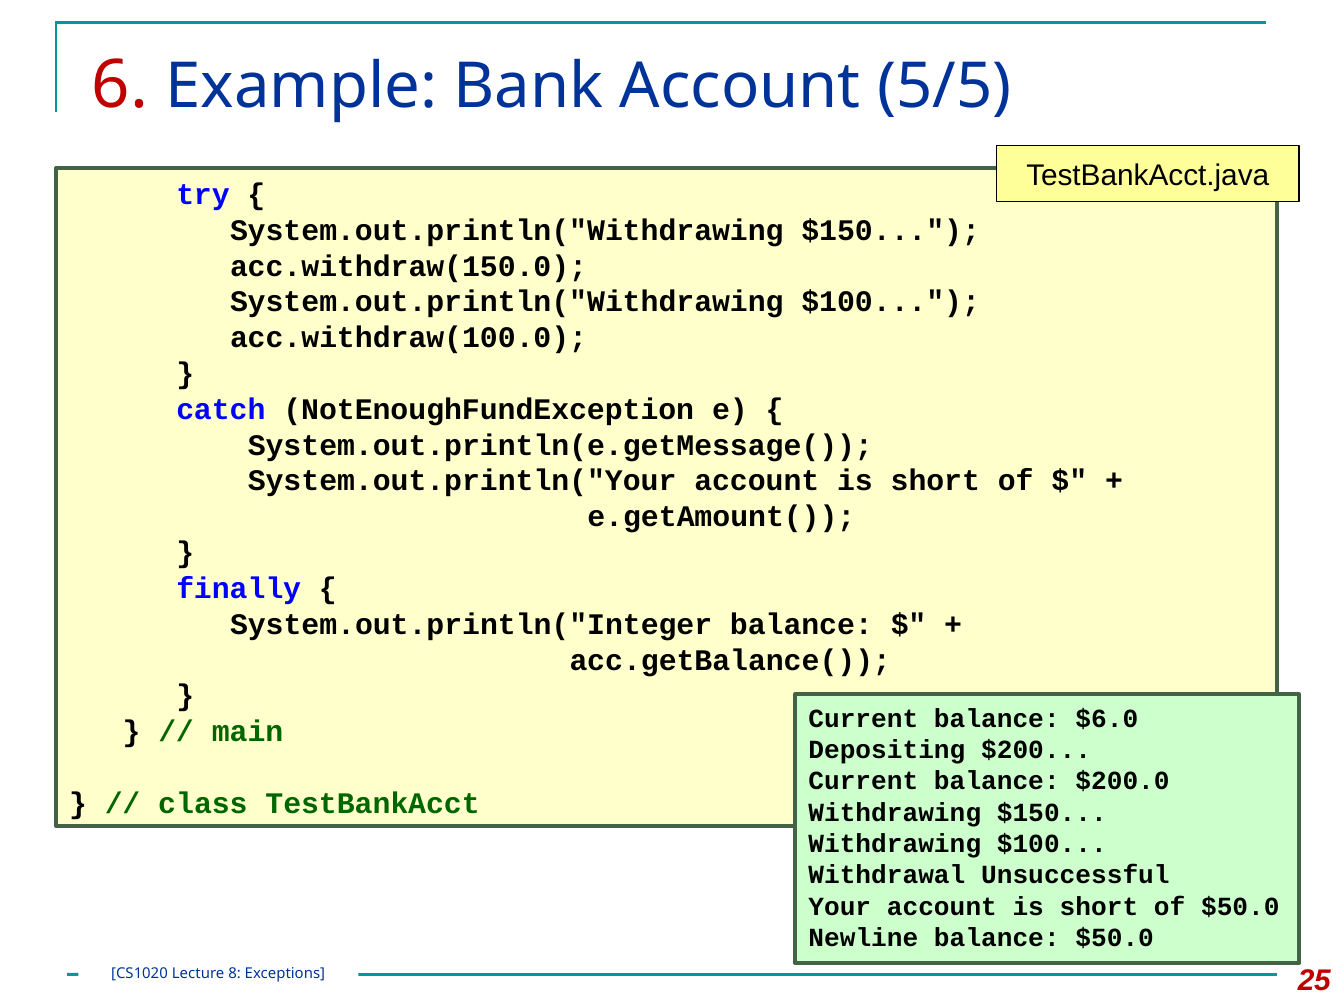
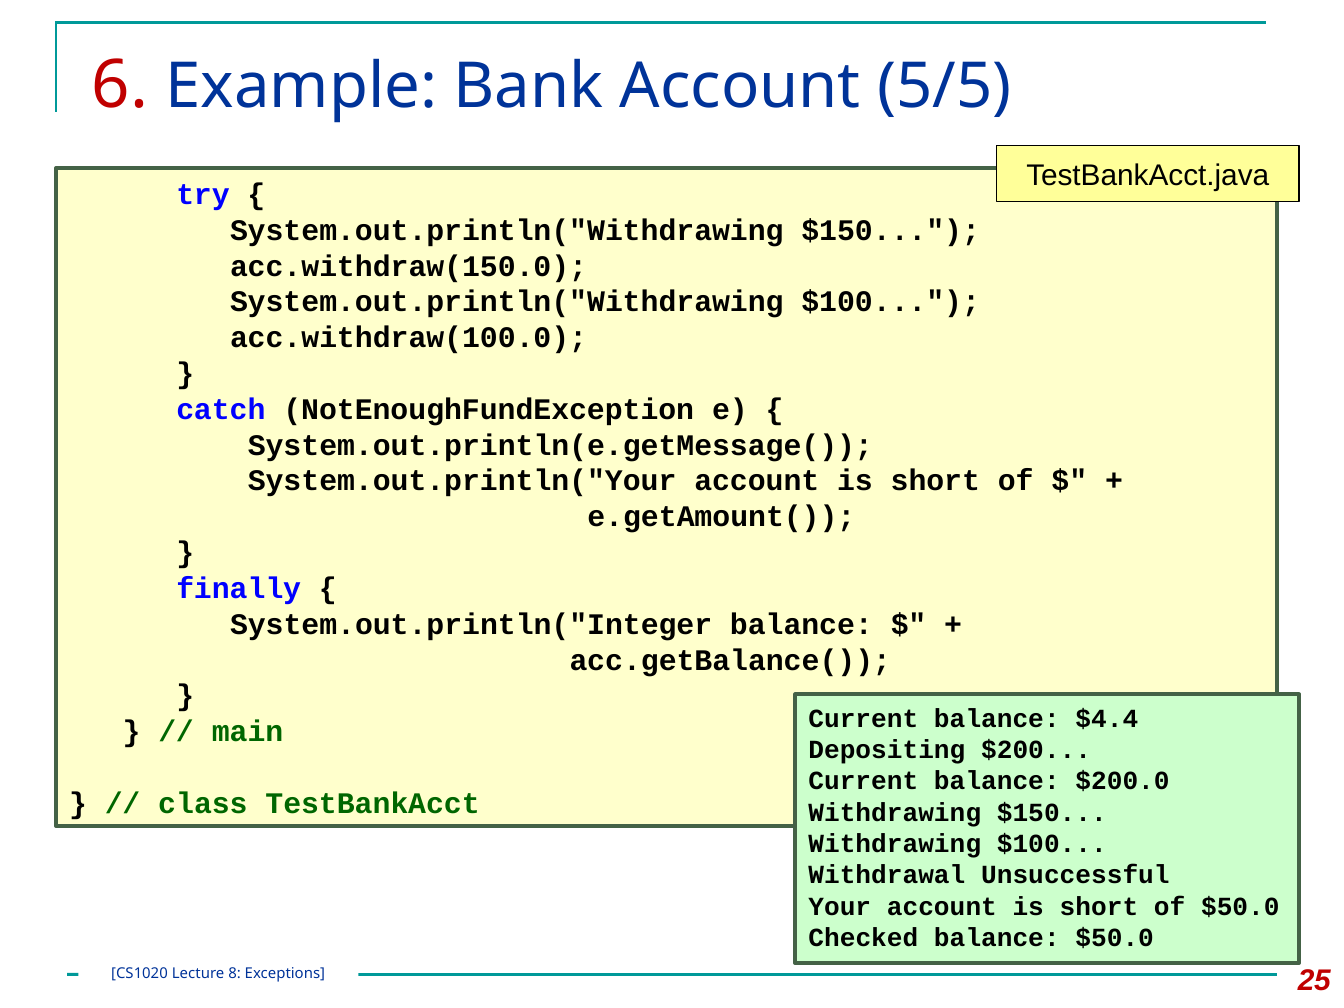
$6.0: $6.0 -> $4.4 (1107, 718)
Newline: Newline -> Checked (863, 938)
